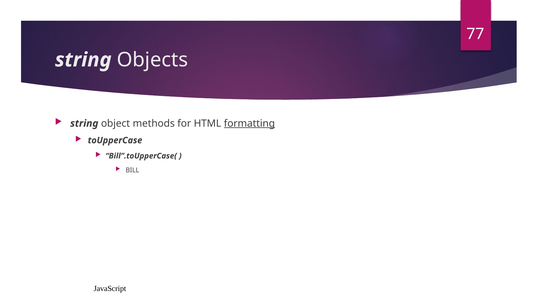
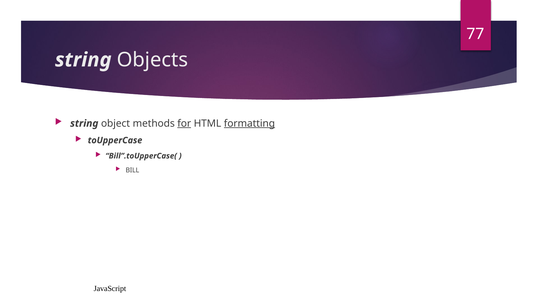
for underline: none -> present (184, 124)
